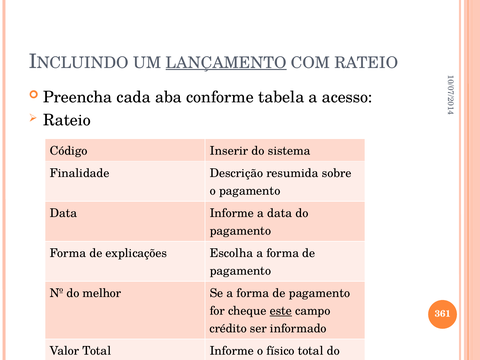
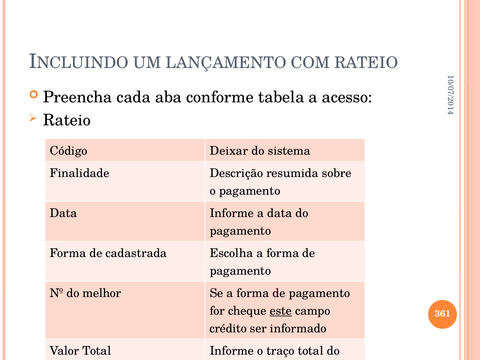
LANÇAMENTO underline: present -> none (226, 63)
Inserir: Inserir -> Deixar (229, 151)
explicações: explicações -> cadastrada (136, 253)
físico: físico -> traço (281, 351)
